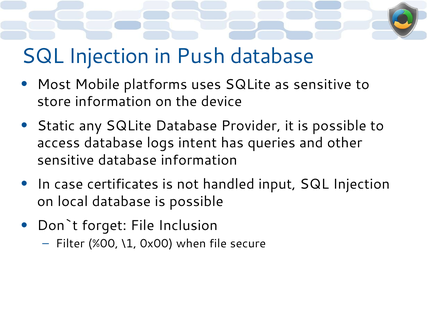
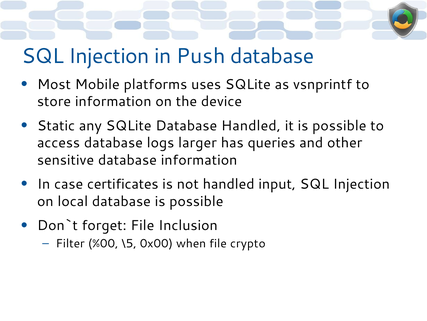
as sensitive: sensitive -> vsnprintf (322, 84)
Database Provider: Provider -> Handled (251, 125)
intent: intent -> larger (197, 143)
\1: \1 -> \5 (129, 243)
secure: secure -> crypto (248, 243)
